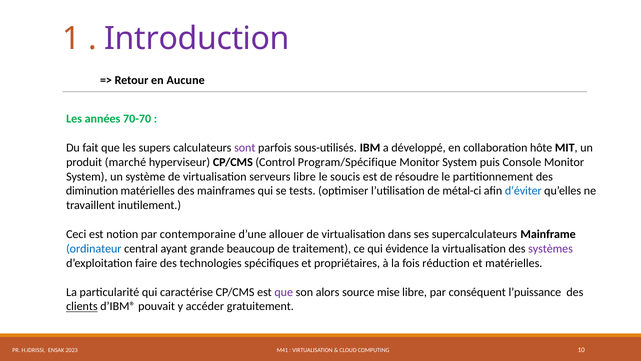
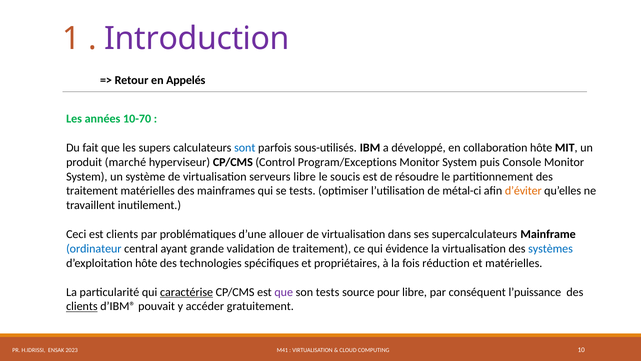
Aucune: Aucune -> Appelés (186, 80)
70-70: 70-70 -> 10-70 (137, 119)
sont colour: purple -> blue (245, 147)
Program/Spécifique: Program/Spécifique -> Program/Exceptions (347, 162)
diminution: diminution -> traitement (92, 191)
d’éviter colour: blue -> orange (523, 191)
est notion: notion -> clients (122, 234)
contemporaine: contemporaine -> problématiques (198, 234)
beaucoup: beaucoup -> validation (251, 248)
systèmes colour: purple -> blue (551, 248)
d’exploitation faire: faire -> hôte (146, 263)
caractérise underline: none -> present (187, 292)
son alors: alors -> tests (328, 292)
mise: mise -> pour (388, 292)
